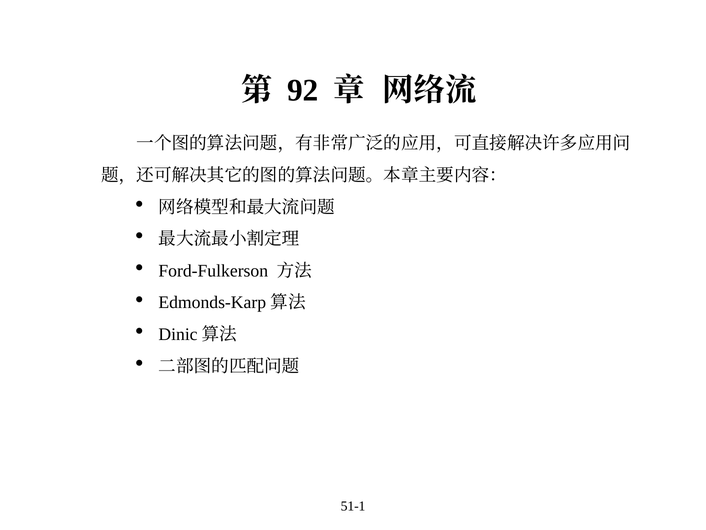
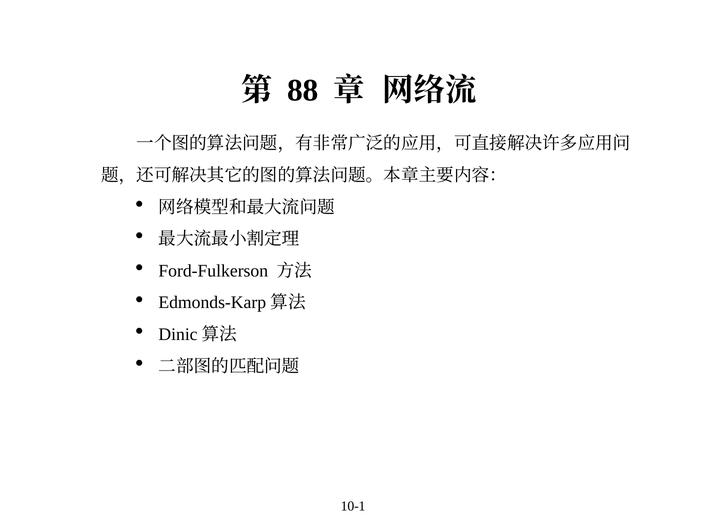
92: 92 -> 88 (303, 90)
51-1: 51-1 -> 10-1 (353, 506)
